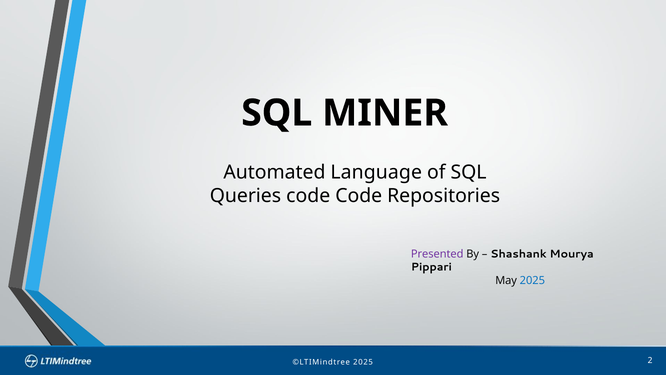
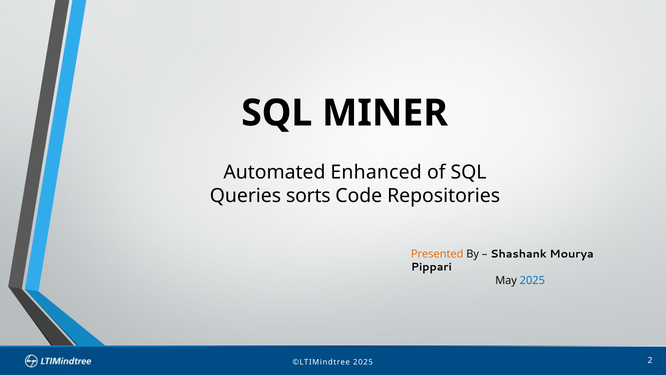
Language: Language -> Enhanced (376, 172)
Queries code: code -> sorts (308, 196)
Presented colour: purple -> orange (437, 254)
